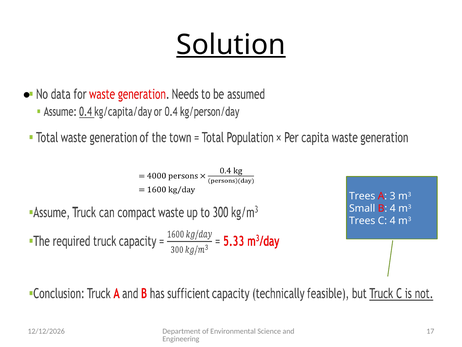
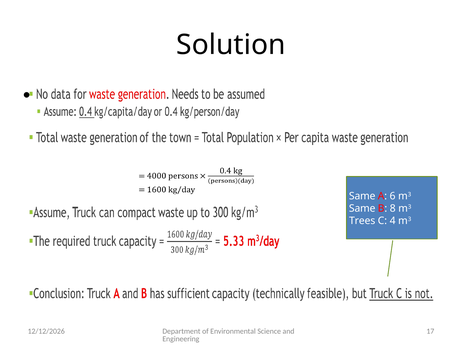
Solution underline: present -> none (231, 45)
Trees: Trees -> Same (362, 196)
3: 3 -> 6 (393, 196)
Small: Small -> Same (362, 208)
B 4: 4 -> 8 (393, 208)
